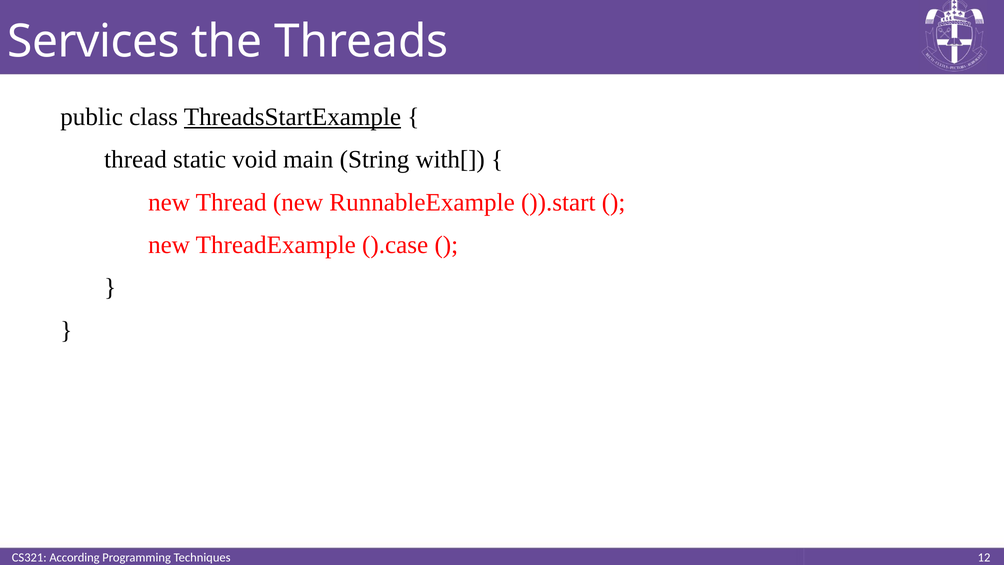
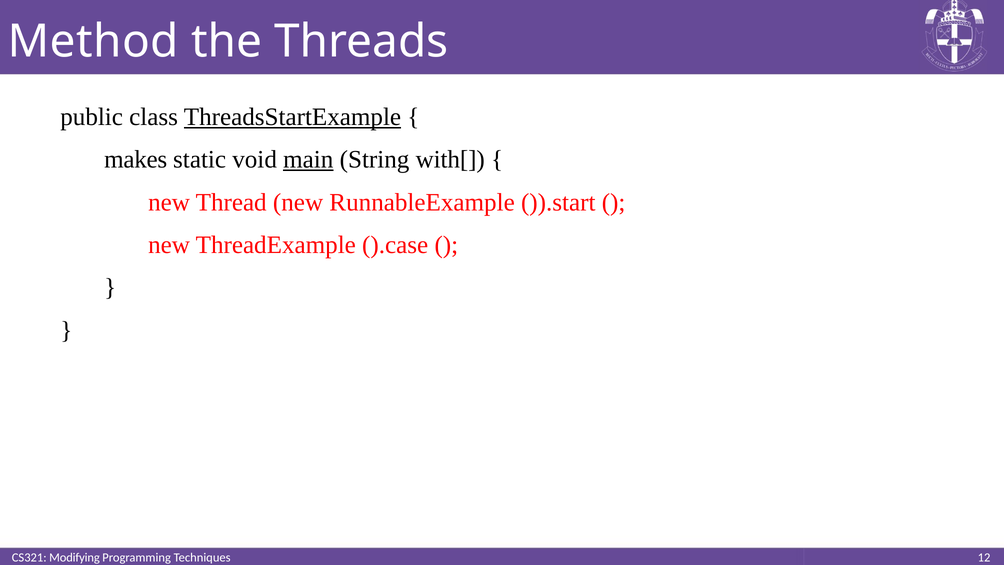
Services: Services -> Method (93, 41)
thread: thread -> makes (136, 159)
main underline: none -> present (308, 159)
According: According -> Modifying (75, 557)
